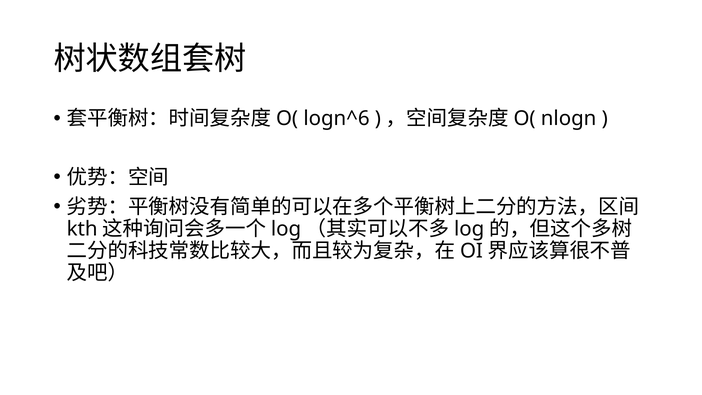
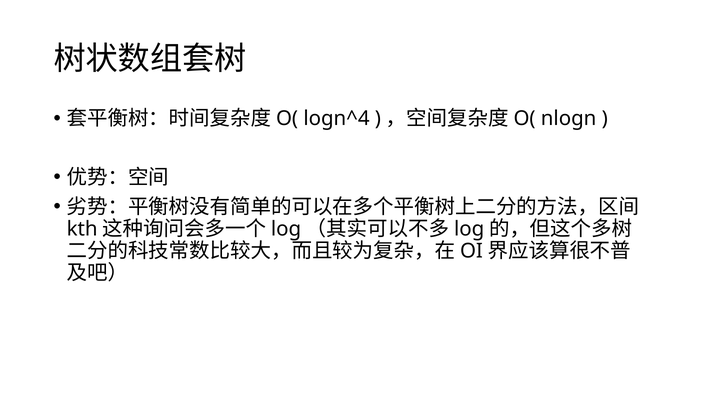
logn^6: logn^6 -> logn^4 (337, 119)
